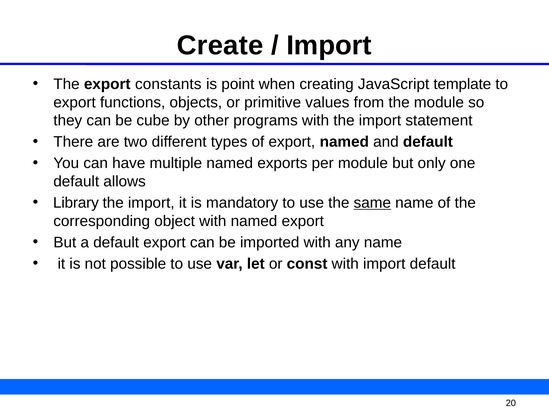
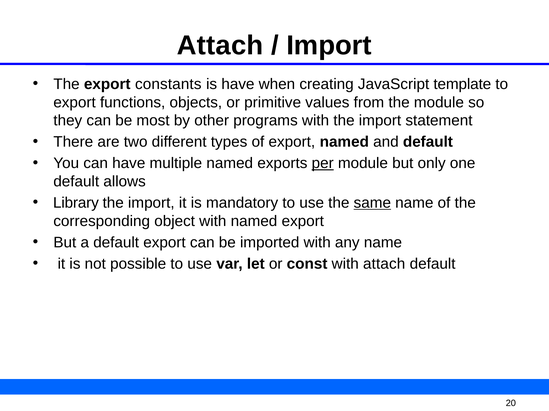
Create: Create -> Attach (220, 46)
is point: point -> have (238, 84)
cube: cube -> most (153, 121)
per underline: none -> present (323, 164)
with import: import -> attach (384, 264)
